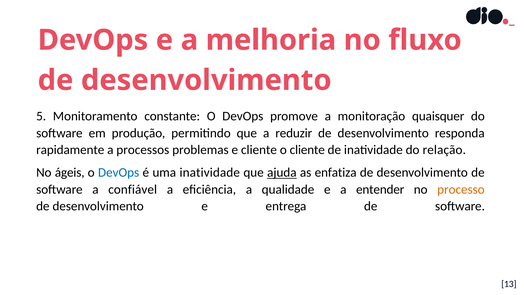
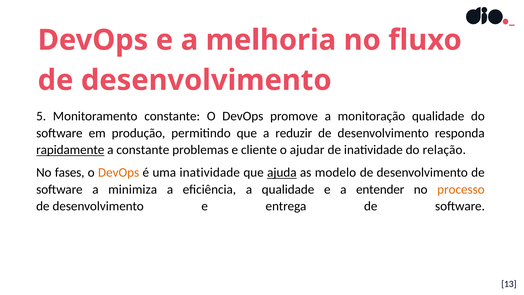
monitoração quaisquer: quaisquer -> qualidade (438, 116)
rapidamente underline: none -> present (70, 150)
a processos: processos -> constante (143, 150)
o cliente: cliente -> ajudar (307, 150)
ágeis: ágeis -> fases (70, 172)
DevOps colour: blue -> orange (119, 172)
enfatiza: enfatiza -> modelo (336, 172)
confiável: confiável -> minimiza (133, 189)
